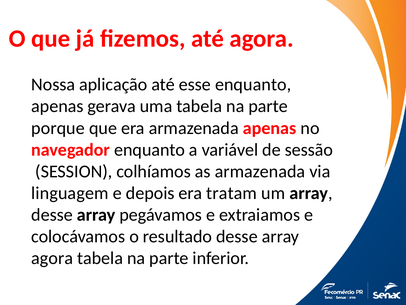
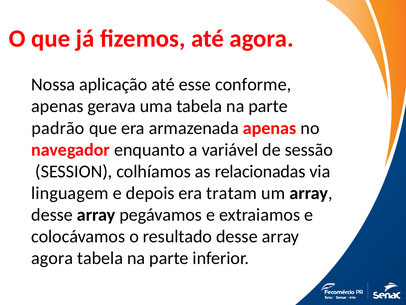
esse enquanto: enquanto -> conforme (253, 85)
porque: porque -> padrão (58, 128)
as armazenada: armazenada -> relacionadas (260, 171)
